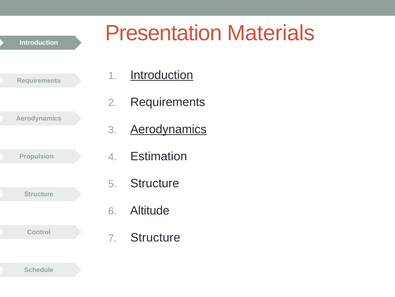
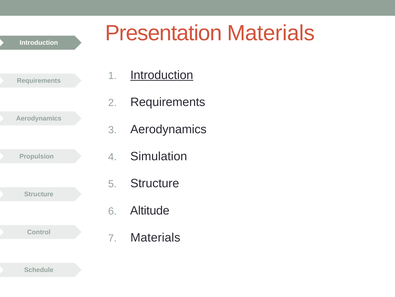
Aerodynamics underline: present -> none (168, 129)
Estimation: Estimation -> Simulation (159, 156)
Structure: Structure -> Materials (155, 237)
